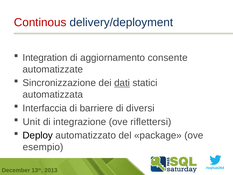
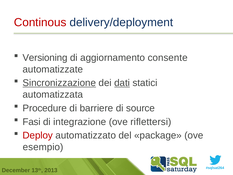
Integration: Integration -> Versioning (45, 58)
Sincronizzazione underline: none -> present (59, 83)
Interfaccia: Interfaccia -> Procedure (45, 108)
diversi: diversi -> source (140, 108)
Unit: Unit -> Fasi (32, 122)
Deploy colour: black -> red (38, 135)
